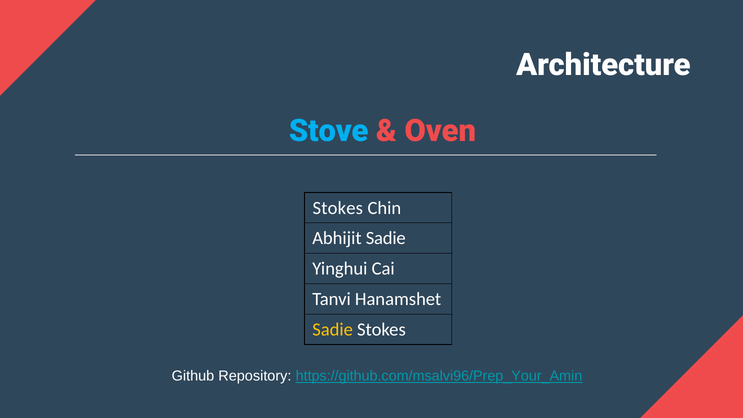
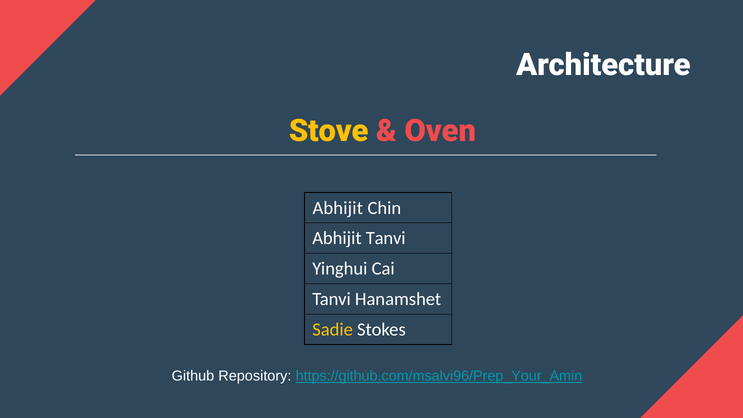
Stove colour: light blue -> yellow (329, 131)
Stokes: Stokes -> Abhijit (338, 208)
Abhijit Sadie: Sadie -> Tanvi (386, 238)
